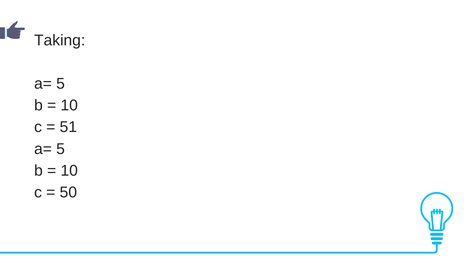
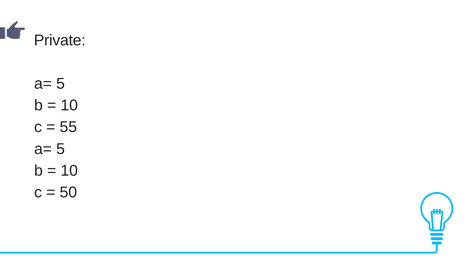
Taking: Taking -> Private (60, 40)
51: 51 -> 55 (68, 127)
